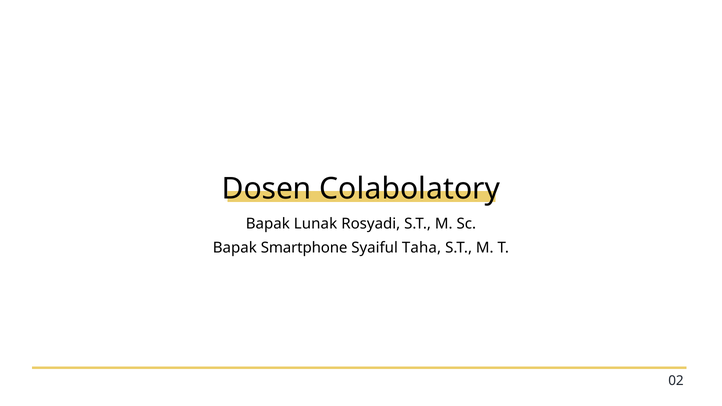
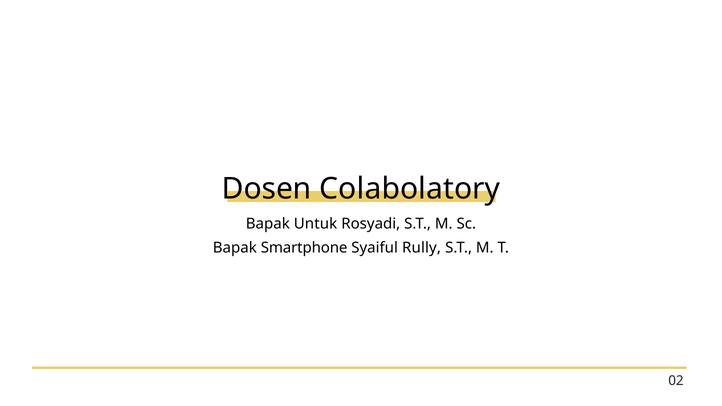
Lunak: Lunak -> Untuk (315, 224)
Taha: Taha -> Rully (422, 248)
